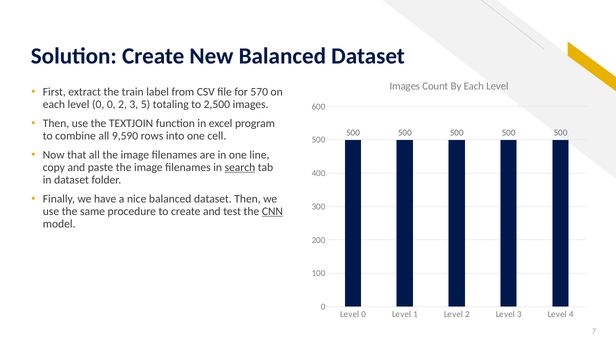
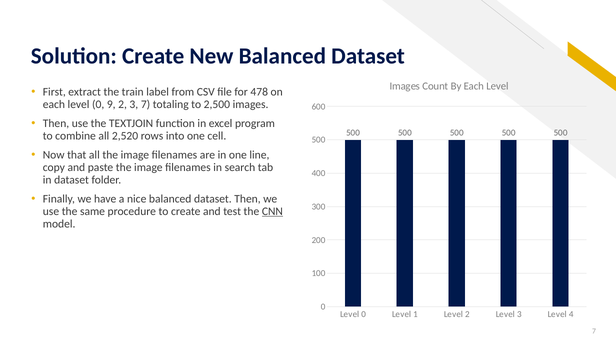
570: 570 -> 478 (259, 92)
0 0: 0 -> 9 (111, 104)
3 5: 5 -> 7 (146, 104)
9,590: 9,590 -> 2,520 (125, 136)
search underline: present -> none (240, 167)
